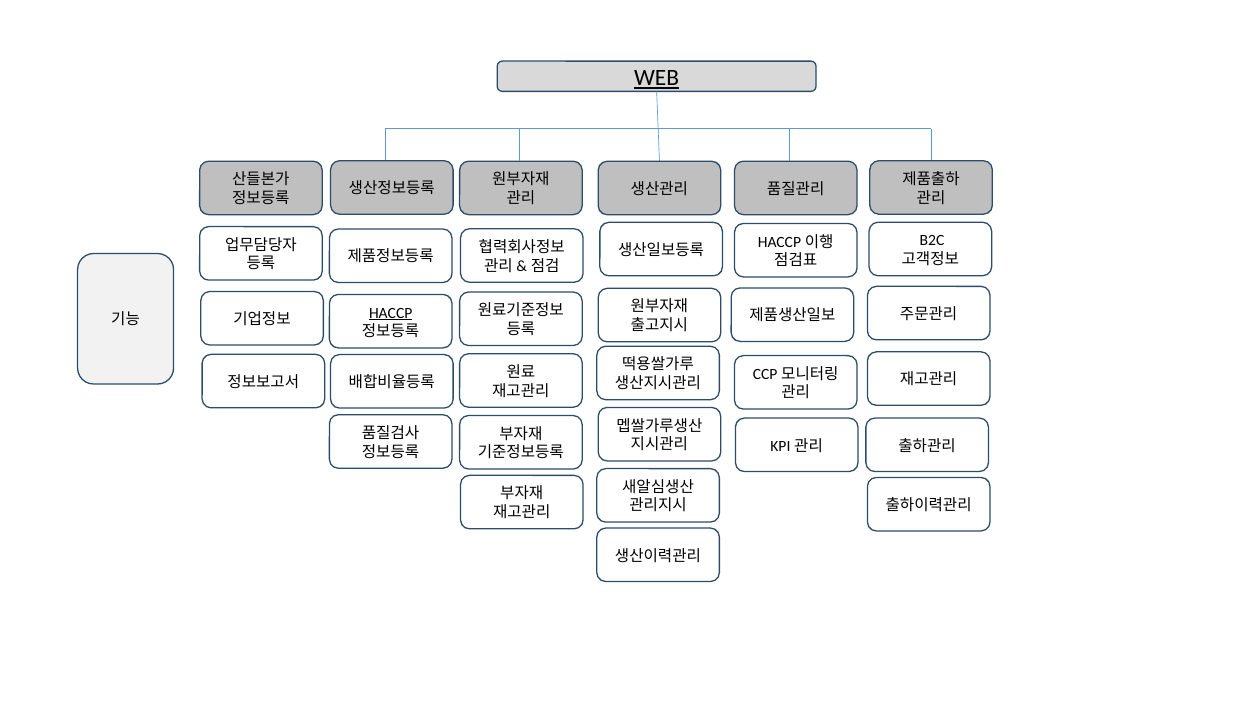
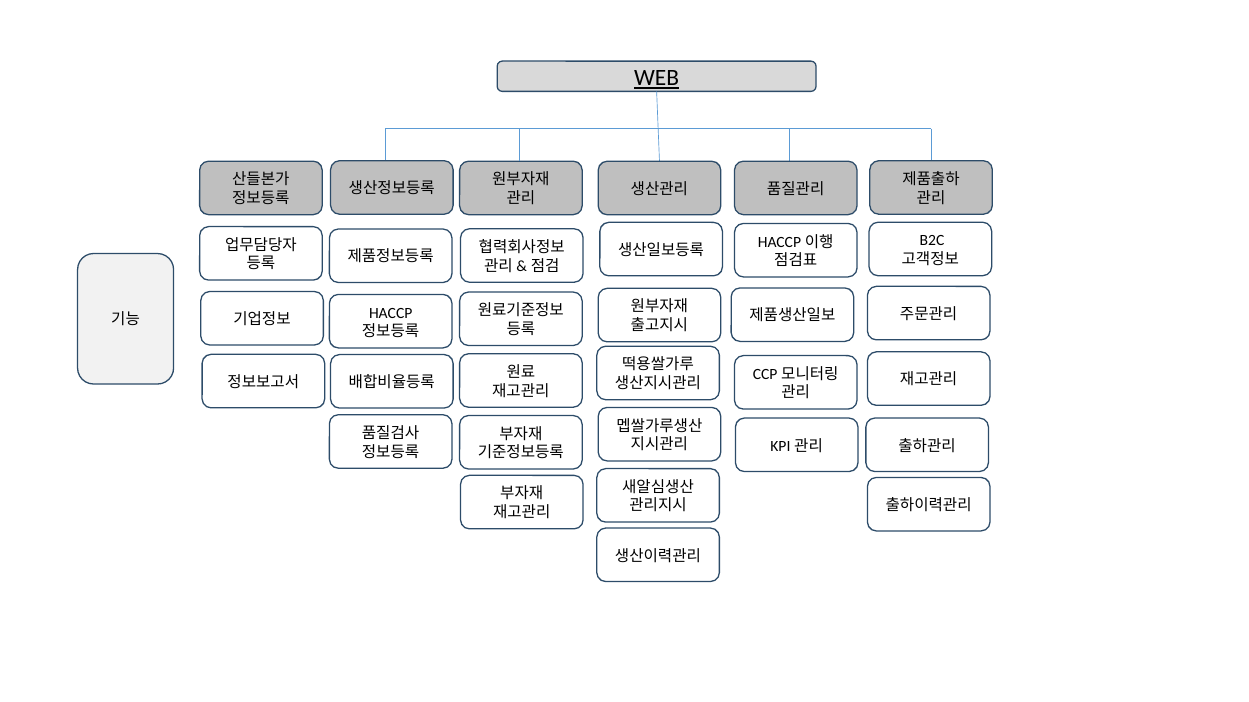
HACCP underline: present -> none (391, 313)
